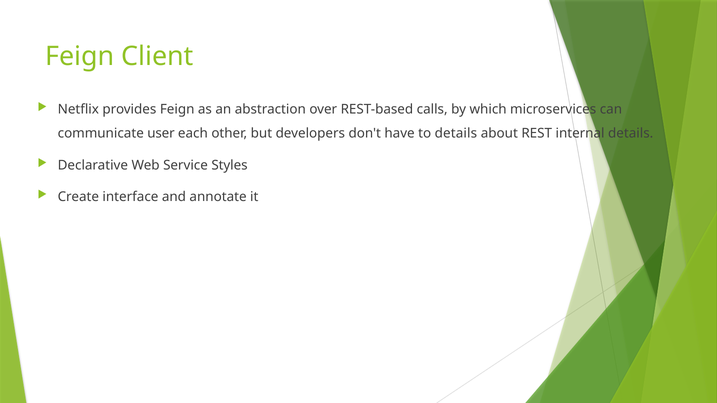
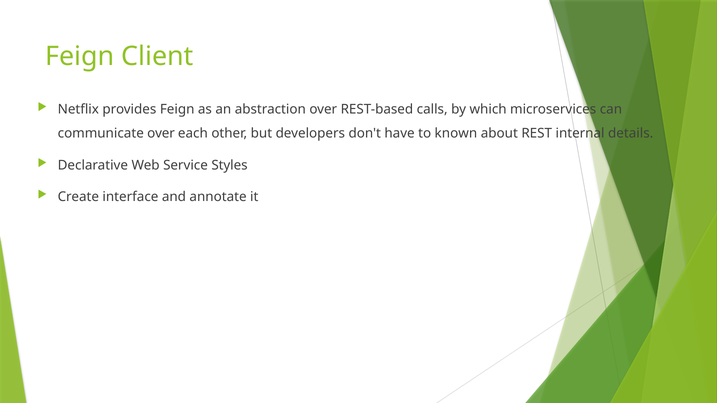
communicate user: user -> over (161, 134)
to details: details -> known (456, 134)
